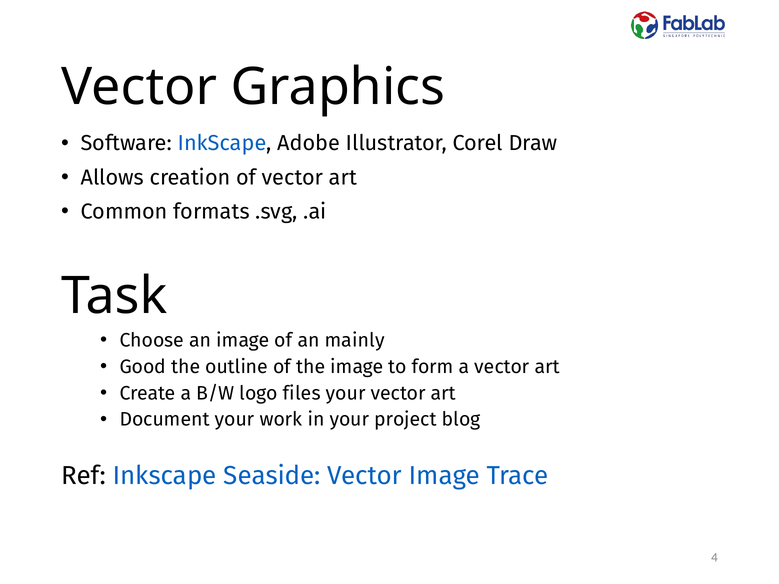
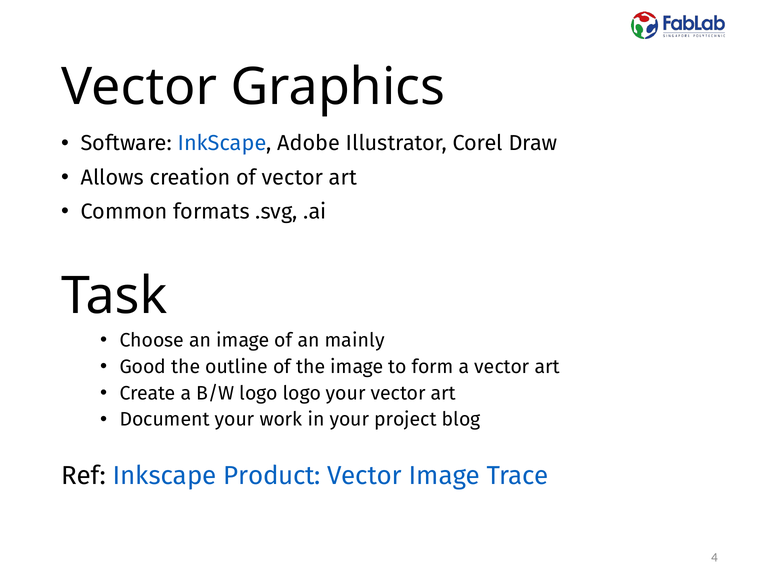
logo files: files -> logo (302, 393)
Seaside: Seaside -> Product (272, 476)
